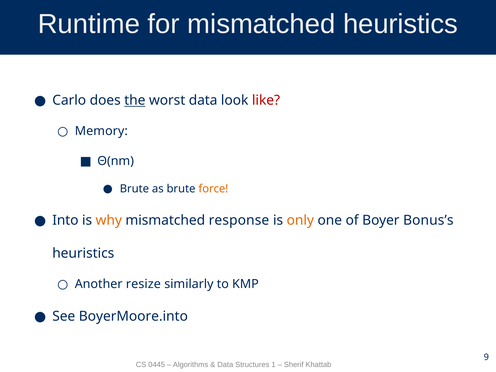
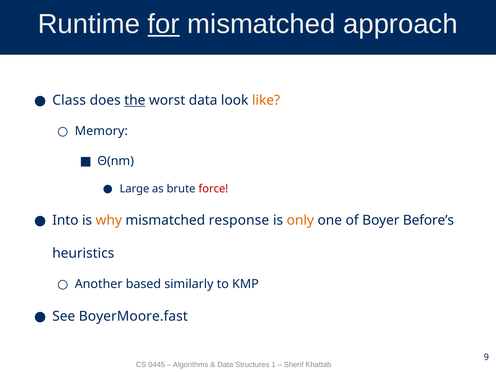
for underline: none -> present (164, 24)
mismatched heuristics: heuristics -> approach (400, 24)
Carlo: Carlo -> Class (69, 100)
like colour: red -> orange (266, 100)
Brute: Brute -> Large (134, 189)
force colour: orange -> red (213, 189)
Bonus’s: Bonus’s -> Before’s (428, 220)
resize: resize -> based (143, 284)
BoyerMoore.into: BoyerMoore.into -> BoyerMoore.fast (133, 316)
